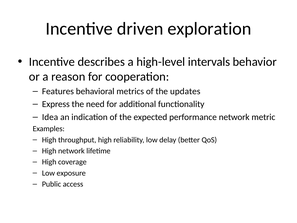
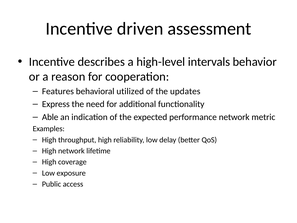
exploration: exploration -> assessment (210, 29)
metrics: metrics -> utilized (130, 91)
Idea: Idea -> Able (50, 117)
